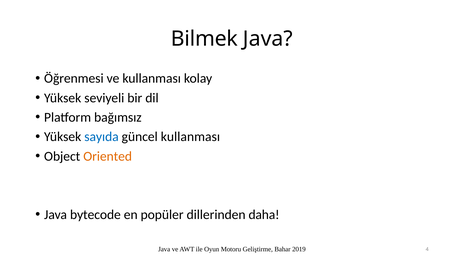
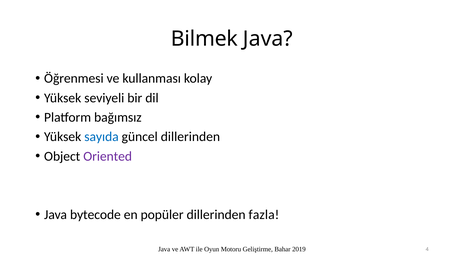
güncel kullanması: kullanması -> dillerinden (190, 137)
Oriented colour: orange -> purple (108, 156)
daha: daha -> fazla (264, 215)
